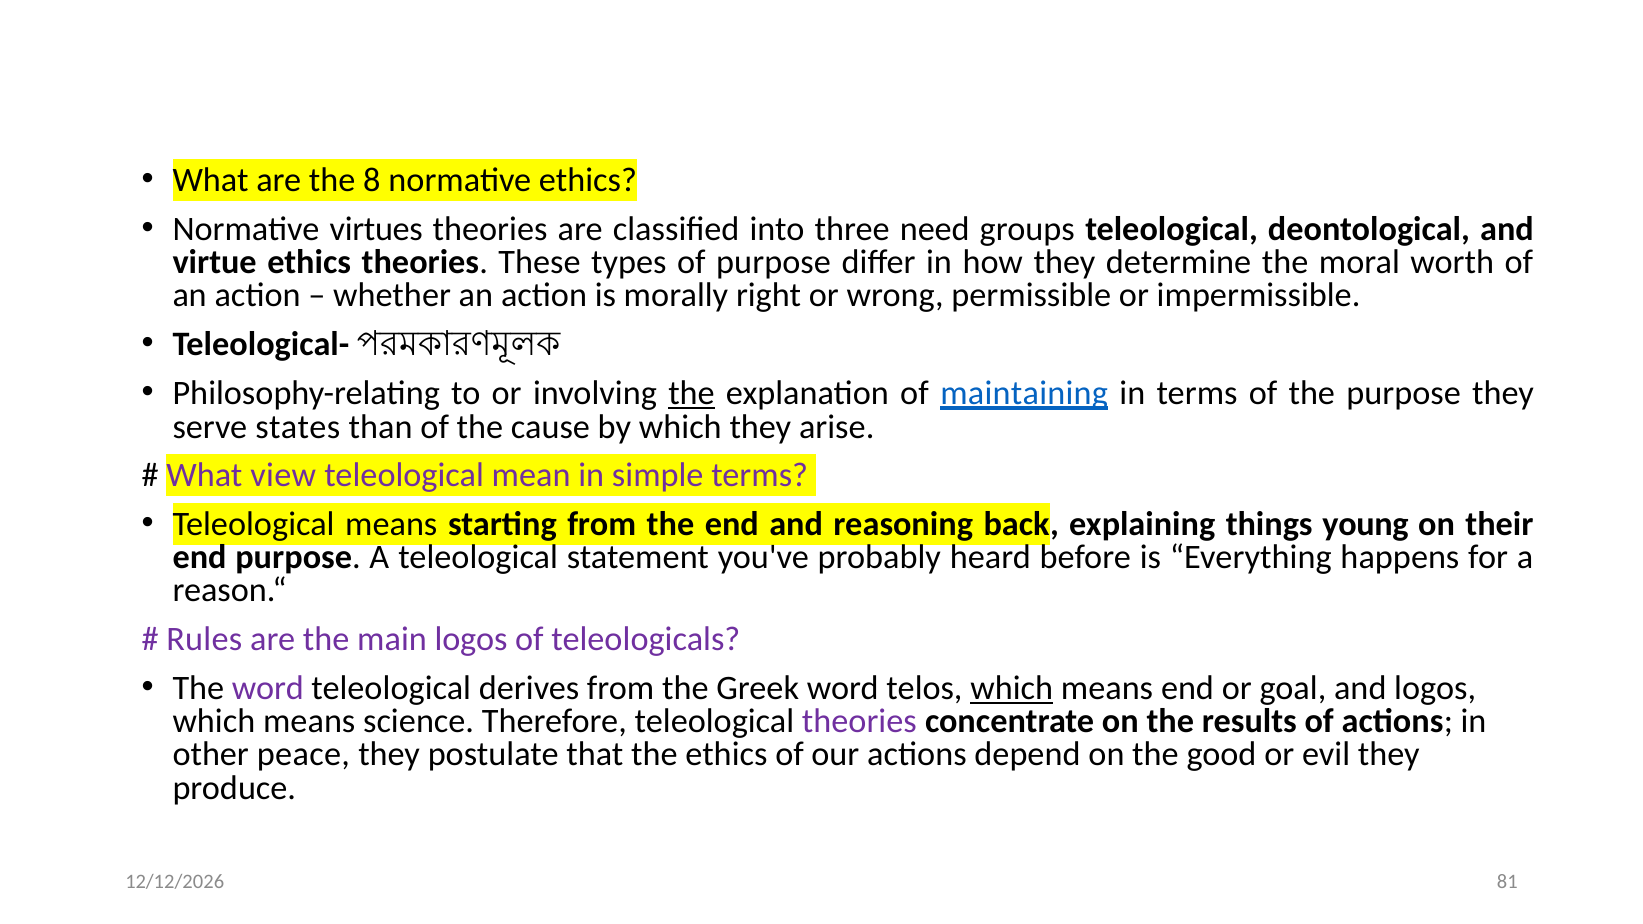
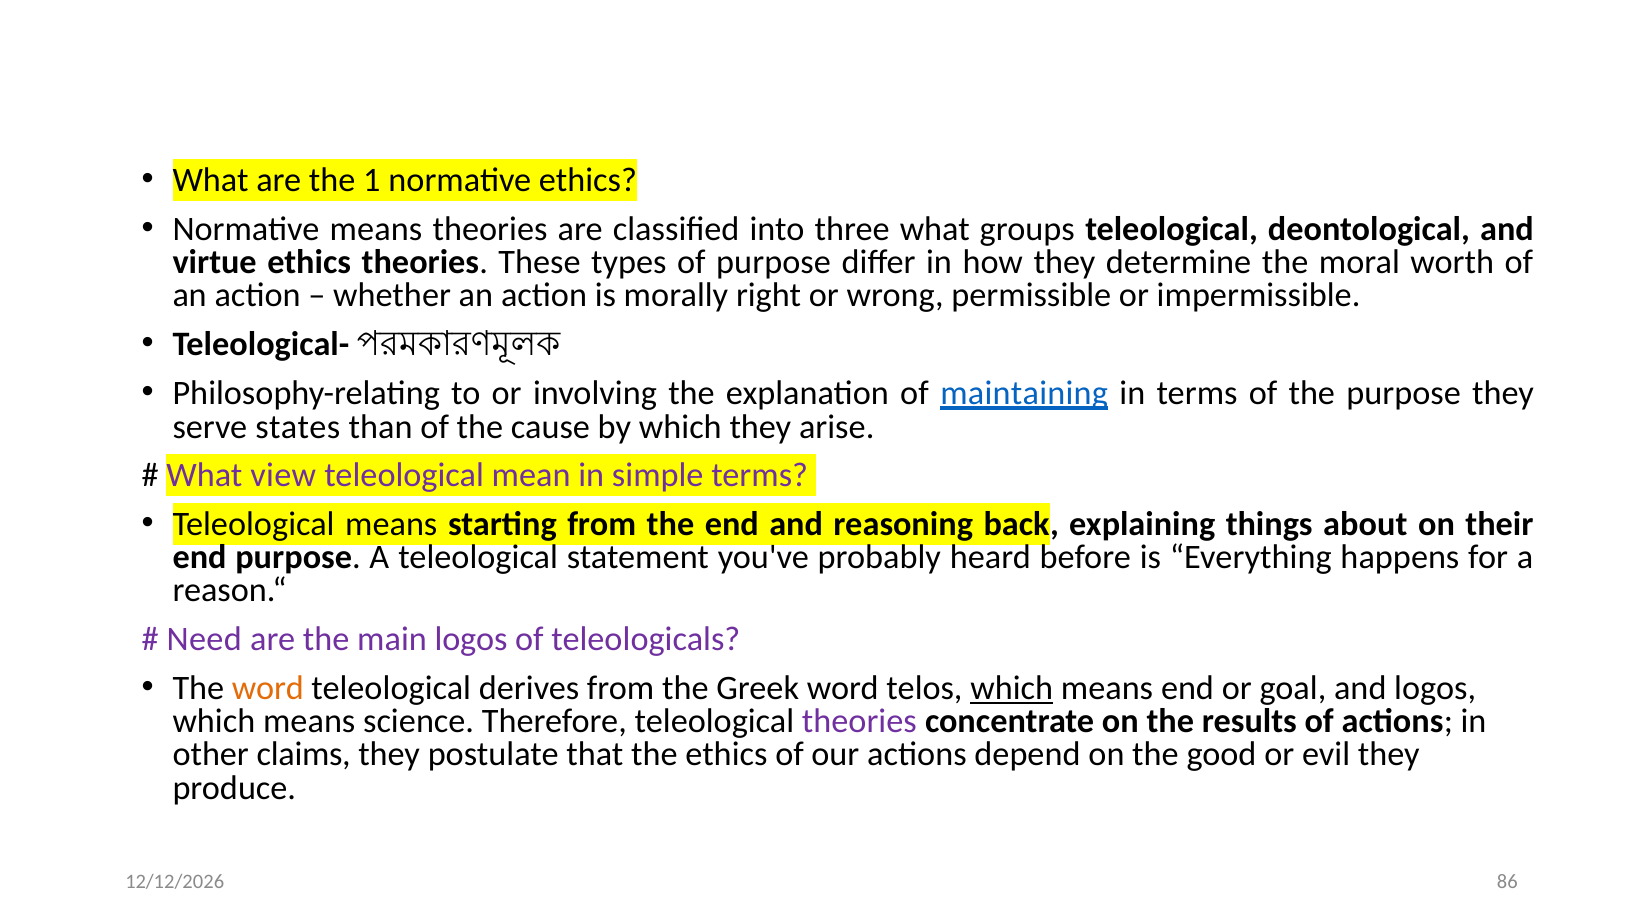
8: 8 -> 1 (372, 180)
Normative virtues: virtues -> means (376, 229)
three need: need -> what (935, 229)
the underline: present -> none (692, 393)
young: young -> about (1365, 524)
Rules: Rules -> Need (204, 639)
word colour: purple -> orange (268, 688)
peace: peace -> claims (304, 755)
81: 81 -> 86 (1507, 882)
